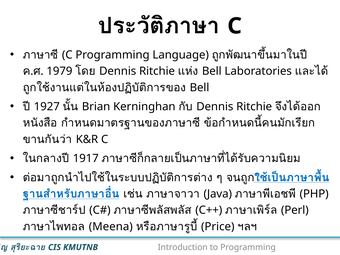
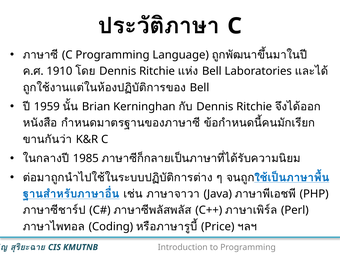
1979: 1979 -> 1910 (59, 71)
1927: 1927 -> 1959 (47, 107)
1917: 1917 -> 1985 (86, 158)
Meena: Meena -> Coding (111, 227)
